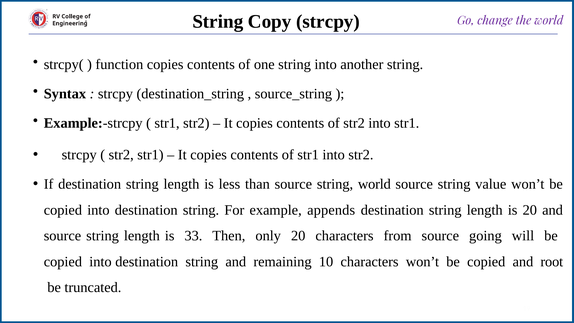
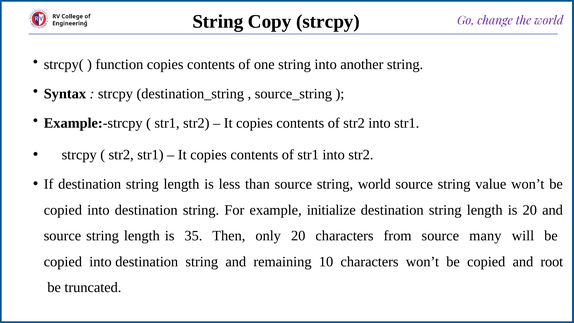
appends: appends -> initialize (331, 210)
33: 33 -> 35 (193, 236)
going: going -> many (485, 236)
